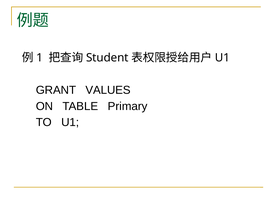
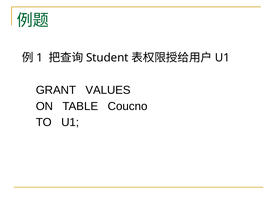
Primary: Primary -> Coucno (128, 106)
